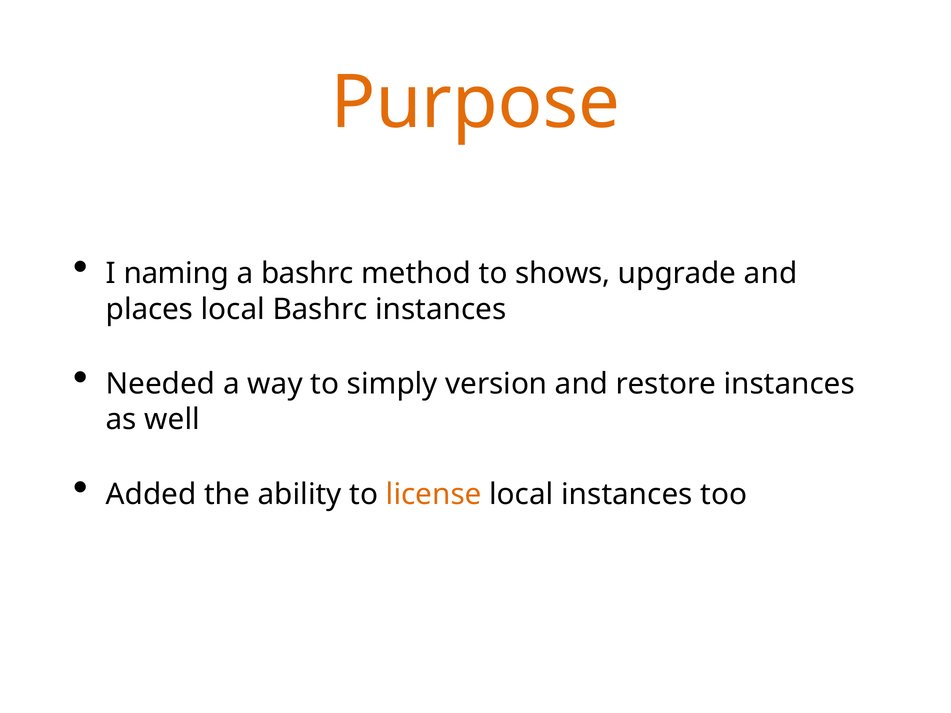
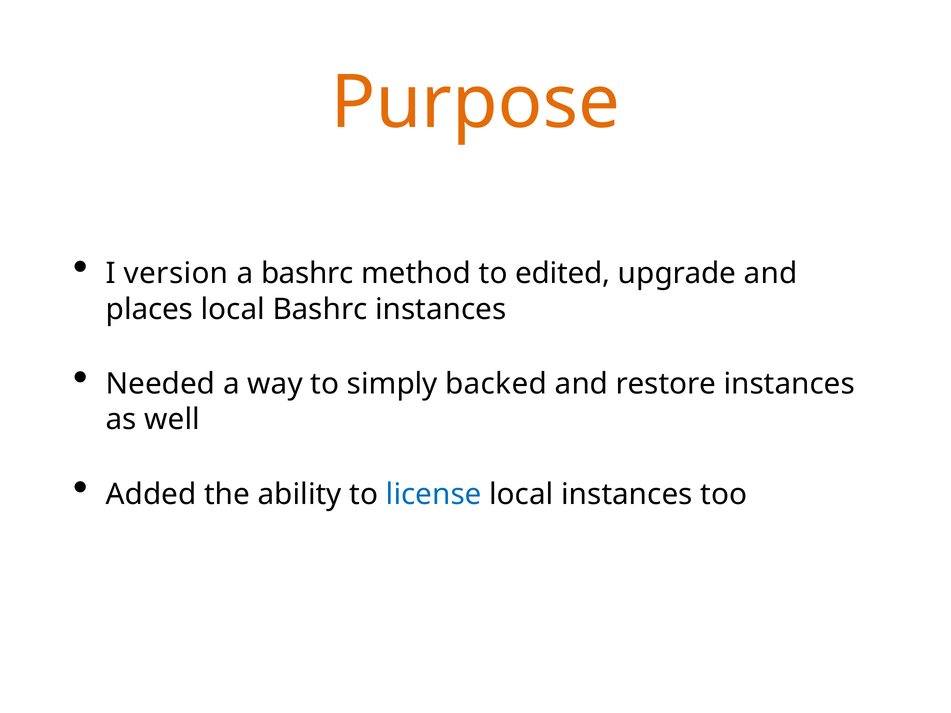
naming: naming -> version (176, 274)
shows: shows -> edited (563, 274)
version: version -> backed (496, 384)
license colour: orange -> blue (434, 494)
